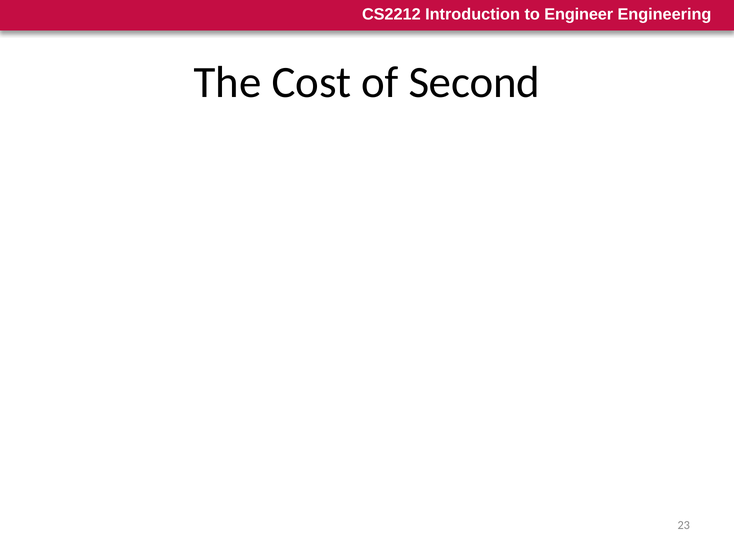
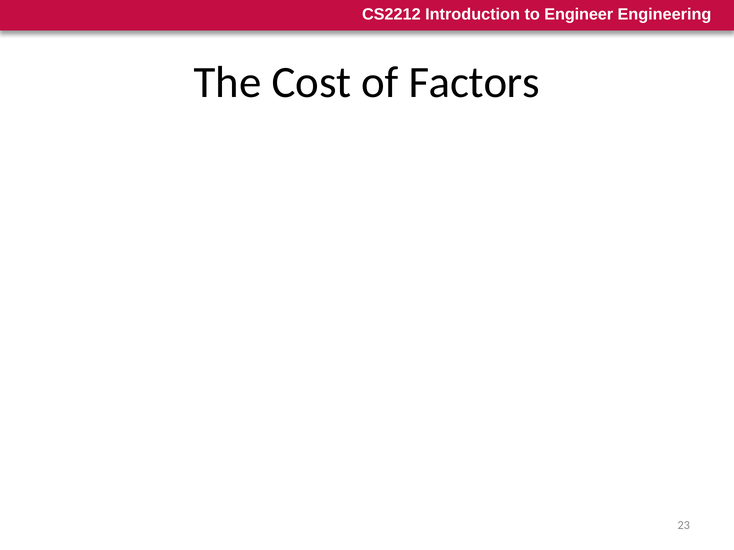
Second: Second -> Factors (474, 83)
